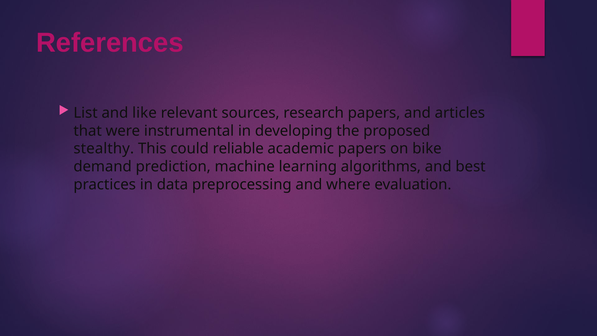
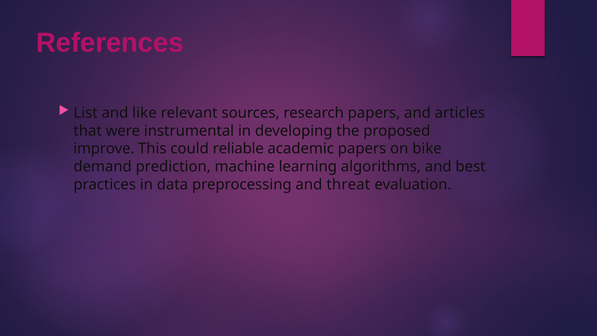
stealthy: stealthy -> improve (104, 149)
where: where -> threat (348, 184)
